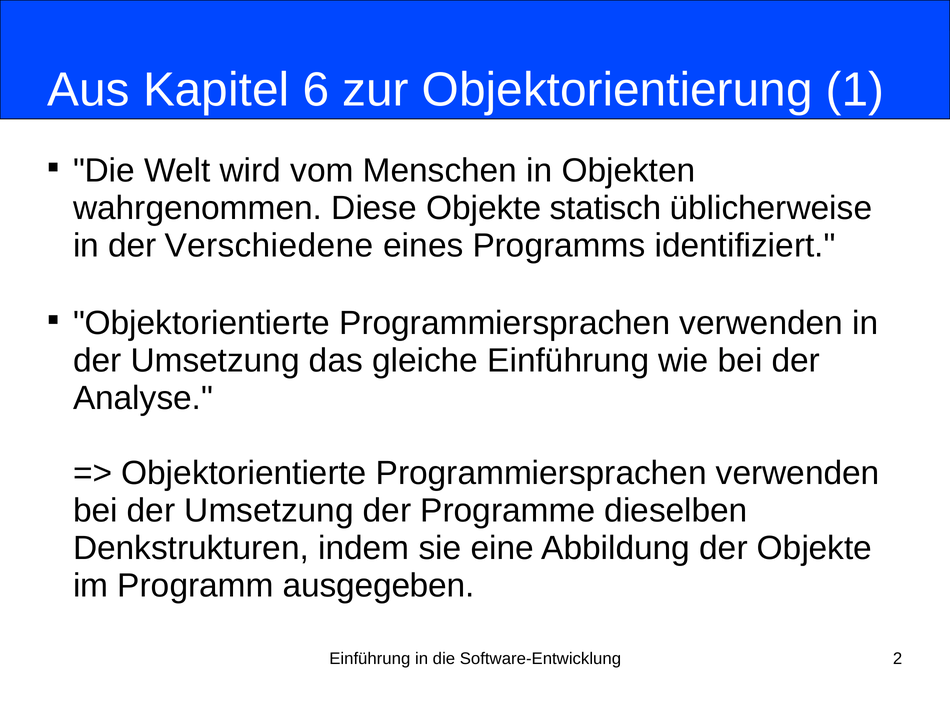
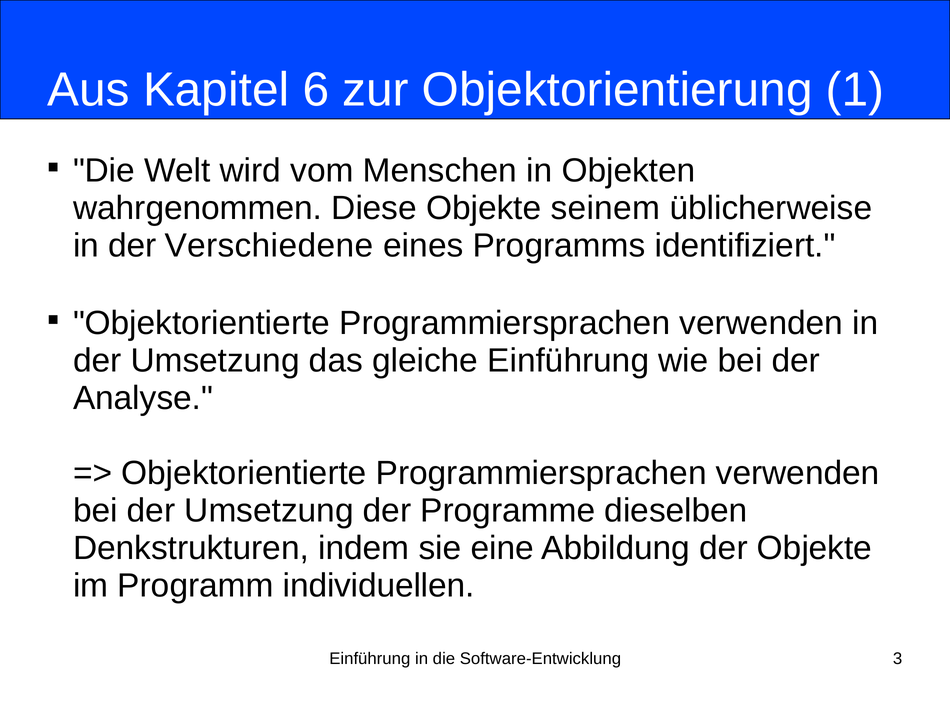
statisch: statisch -> seinem (605, 208)
ausgegeben: ausgegeben -> individuellen (379, 585)
2: 2 -> 3 (898, 658)
